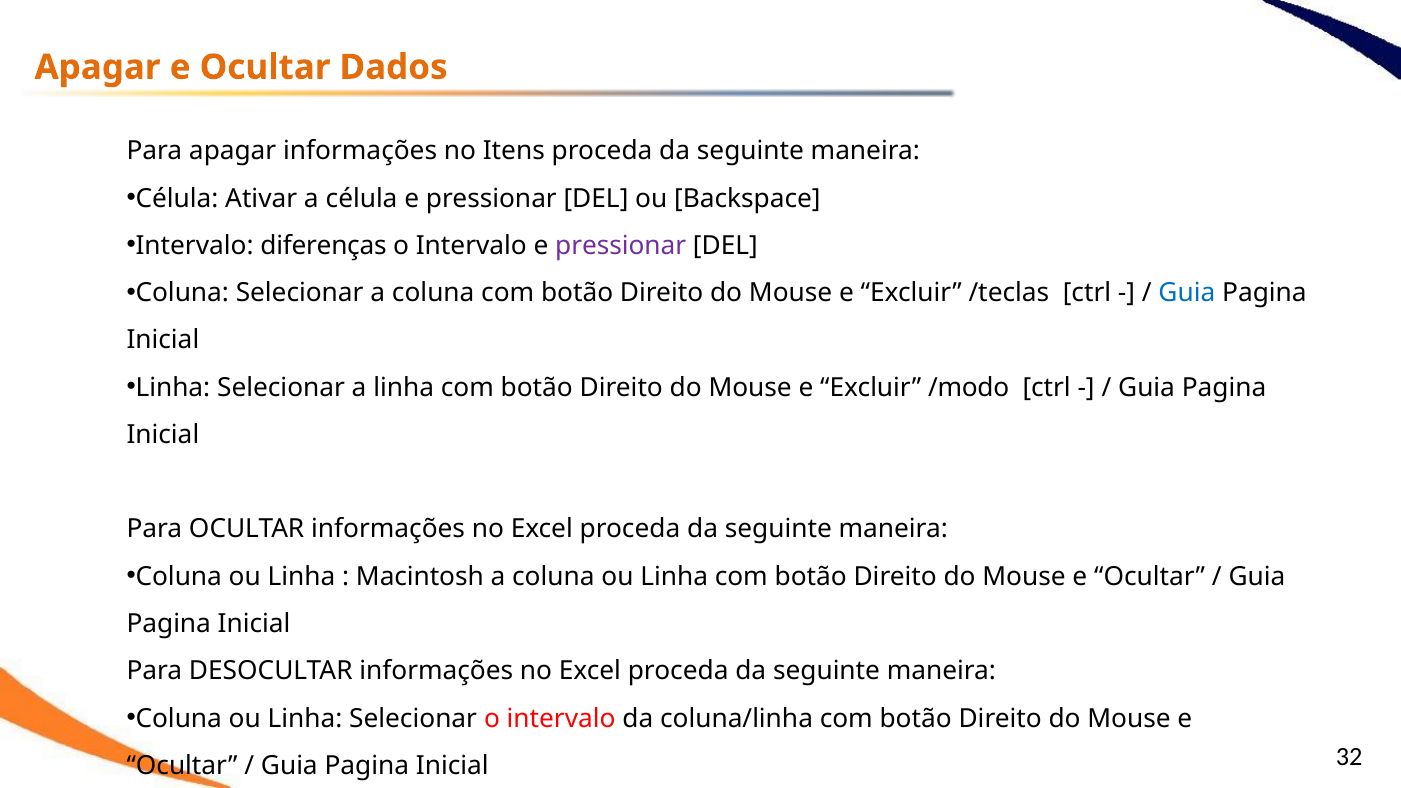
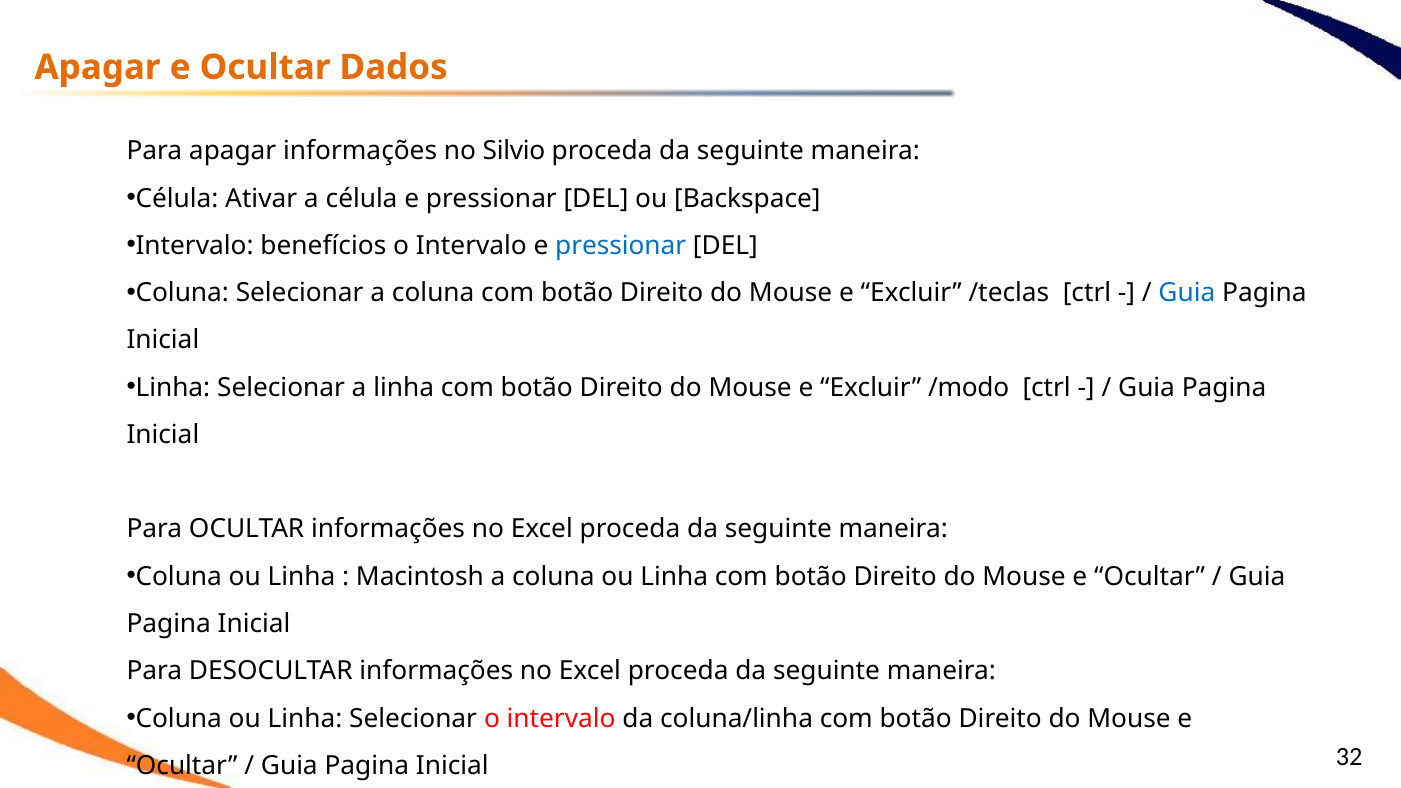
Itens: Itens -> Silvio (514, 151)
diferenças: diferenças -> benefícios (323, 246)
pressionar colour: purple -> blue (621, 246)
